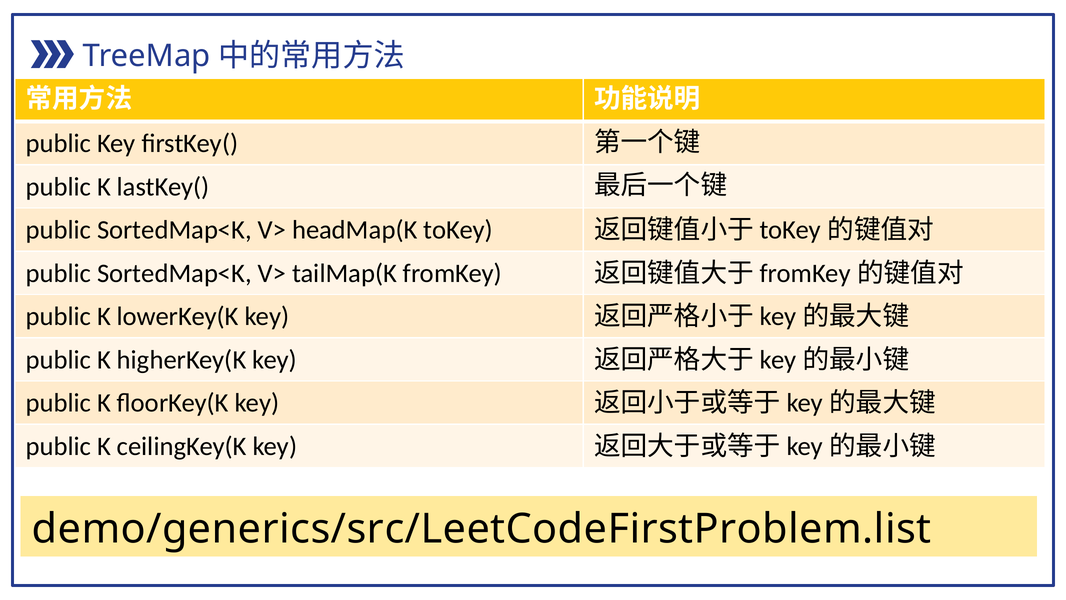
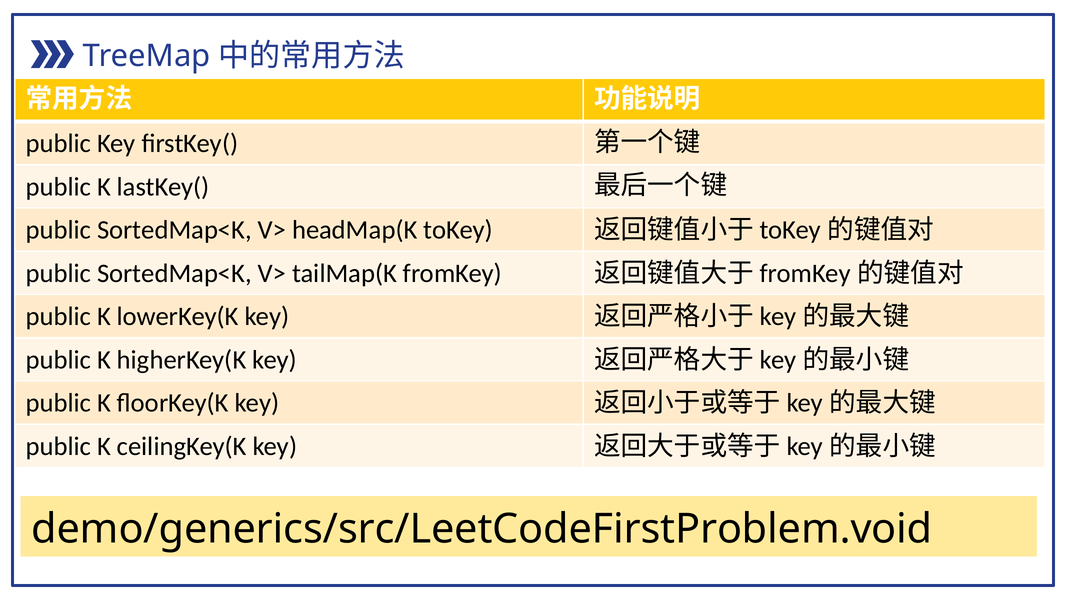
demo/generics/src/LeetCodeFirstProblem.list: demo/generics/src/LeetCodeFirstProblem.list -> demo/generics/src/LeetCodeFirstProblem.void (482, 529)
